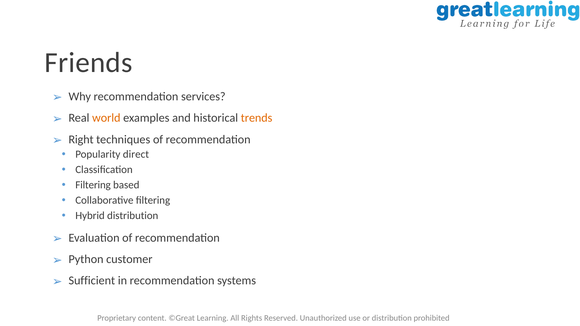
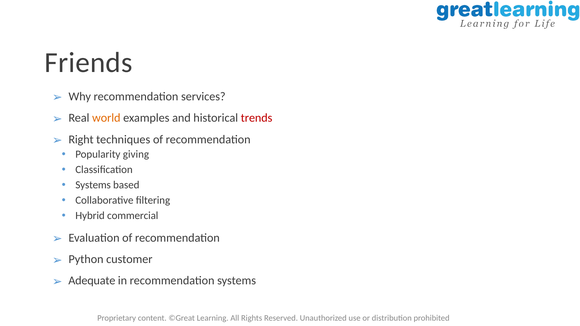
trends colour: orange -> red (257, 118)
direct: direct -> giving (136, 154)
Filtering: Filtering -> Systems (93, 185)
Hybrid distribution: distribution -> commercial (133, 216)
Sufficient: Sufficient -> Adequate (92, 281)
